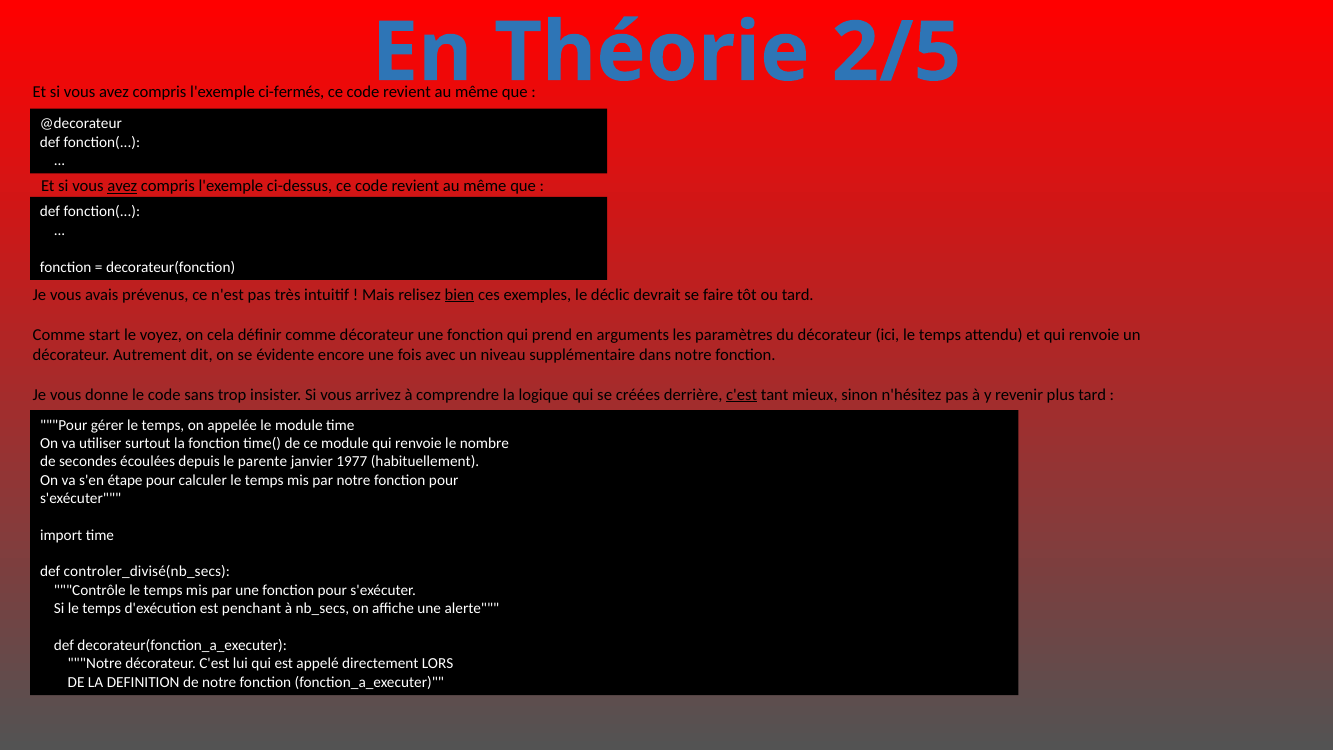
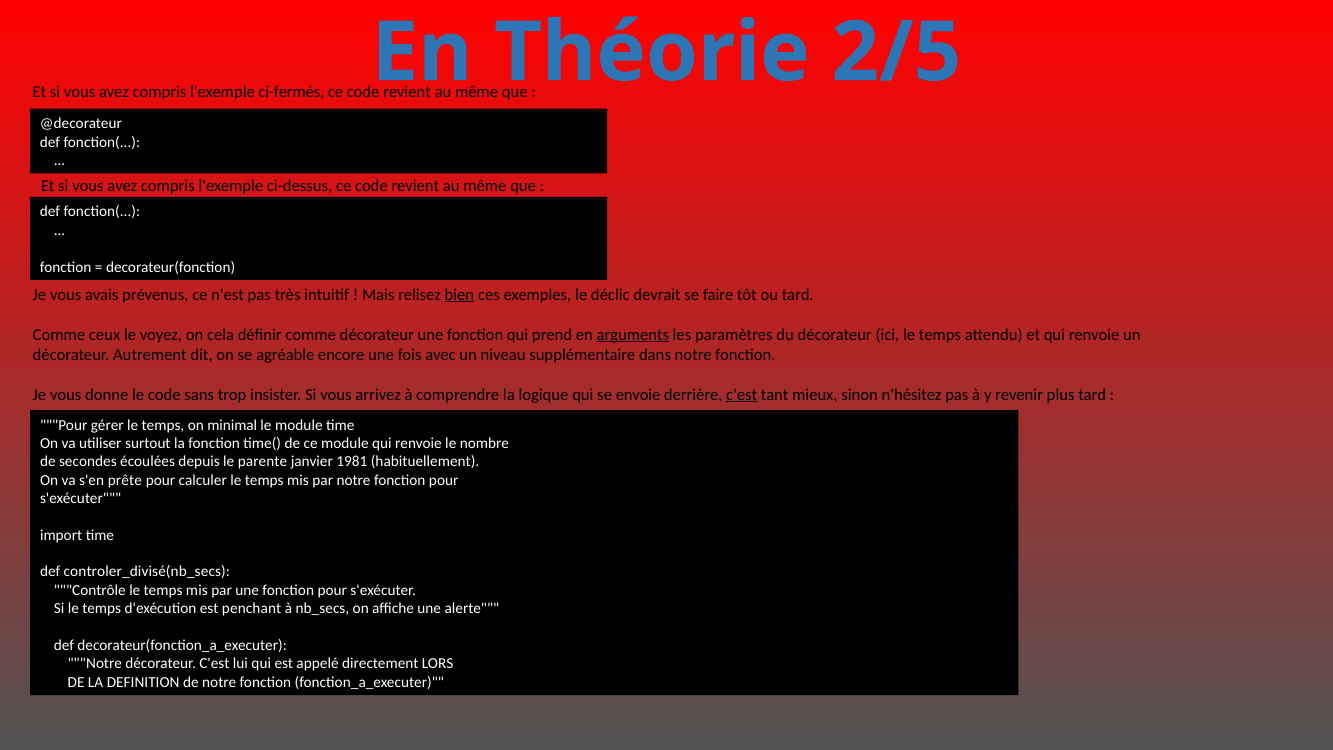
avez underline: present -> none (122, 186)
start: start -> ceux (105, 335)
arguments underline: none -> present (633, 335)
évidente: évidente -> agréable (285, 355)
créées: créées -> envoie (638, 395)
appelée: appelée -> minimal (232, 425)
1977: 1977 -> 1981 (352, 462)
étape: étape -> prête (125, 480)
